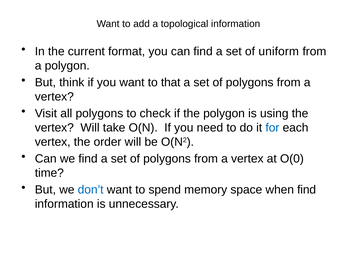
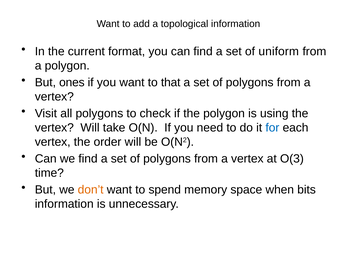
think: think -> ones (72, 82)
O(0: O(0 -> O(3 (292, 158)
don’t colour: blue -> orange (91, 189)
when find: find -> bits (307, 189)
